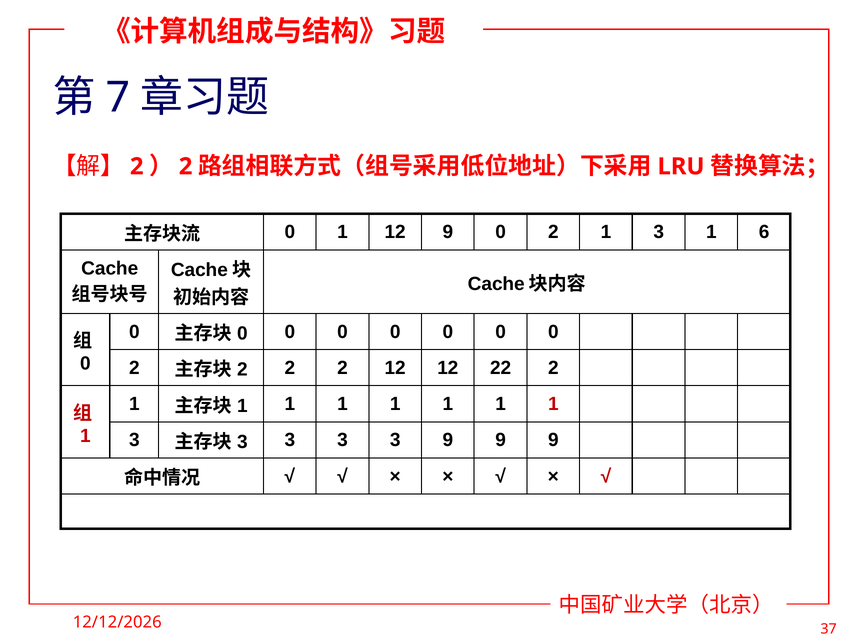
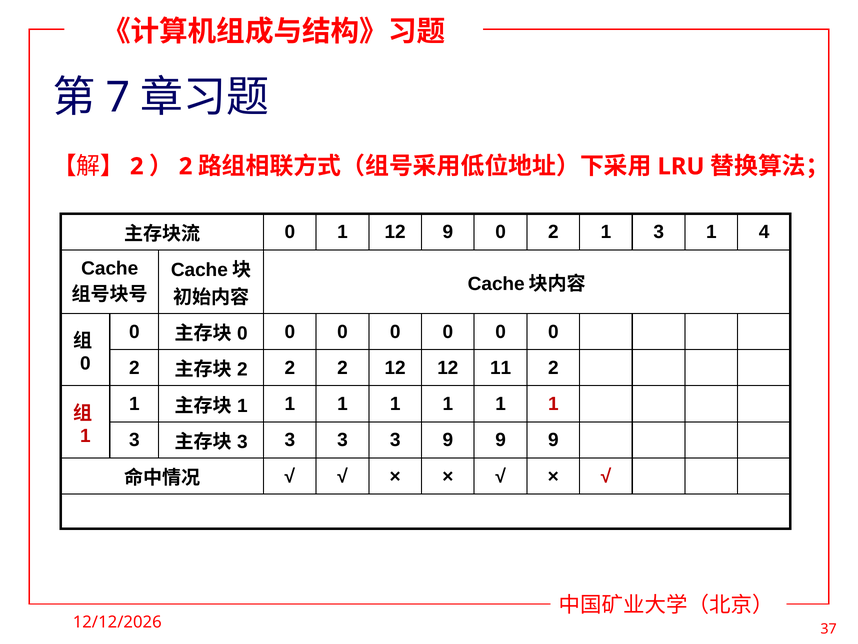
6: 6 -> 4 (764, 232)
22: 22 -> 11 (501, 368)
